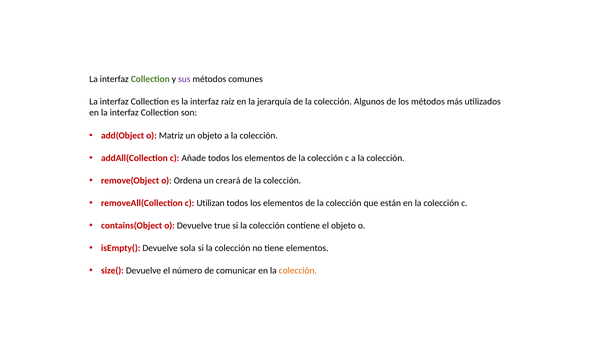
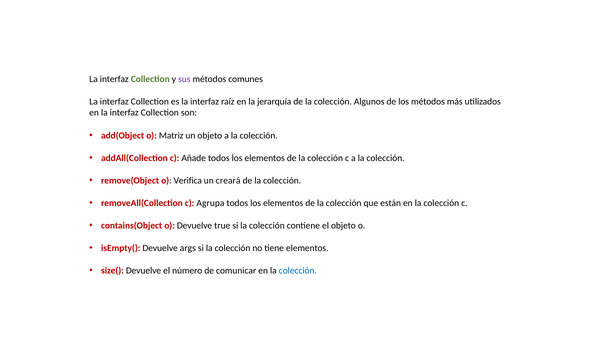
Ordena: Ordena -> Verifica (188, 181)
Utilizan: Utilizan -> Agrupa (210, 203)
sola: sola -> args (188, 248)
colección colour: orange -> blue (298, 271)
